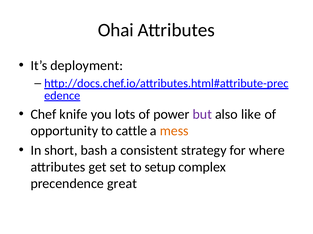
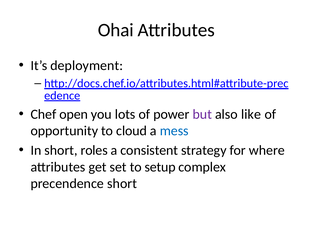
knife: knife -> open (74, 115)
cattle: cattle -> cloud (132, 131)
mess colour: orange -> blue (174, 131)
bash: bash -> roles (94, 151)
precendence great: great -> short (122, 184)
